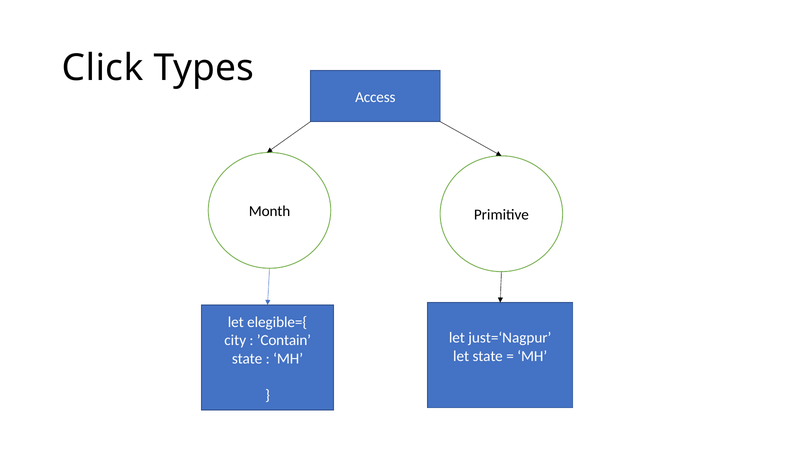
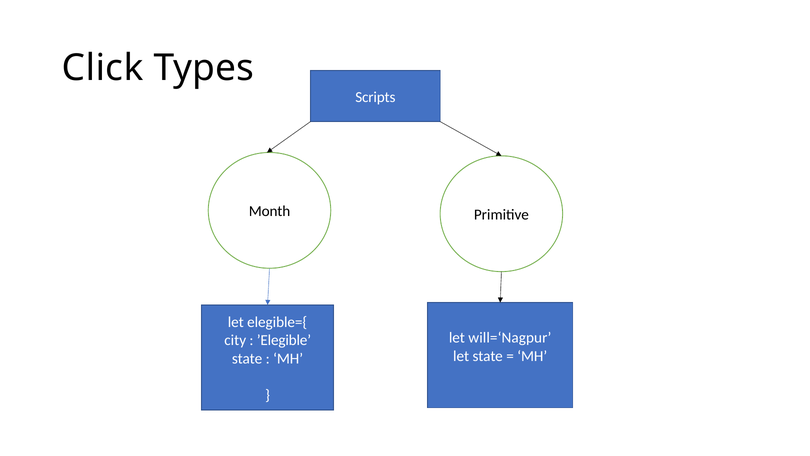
Access: Access -> Scripts (375, 97)
just=‘Nagpur: just=‘Nagpur -> will=‘Nagpur (510, 338)
’Contain: ’Contain -> ’Elegible (284, 340)
